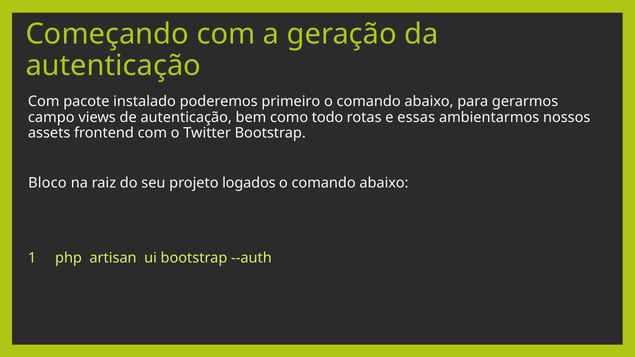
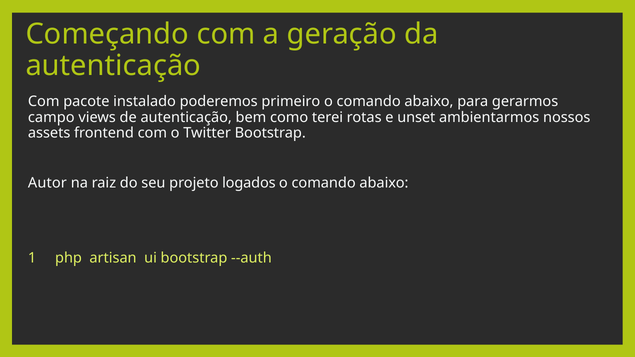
todo: todo -> terei (328, 117)
essas: essas -> unset (416, 117)
Bloco: Bloco -> Autor (47, 183)
